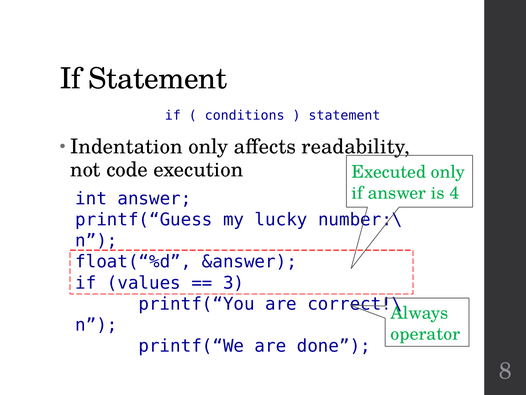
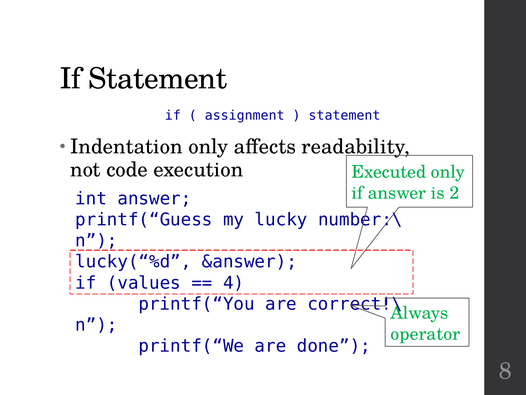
conditions: conditions -> assignment (245, 115)
4: 4 -> 2 (454, 193)
float(“%d: float(“%d -> lucky(“%d (133, 262)
3: 3 -> 4 (234, 283)
